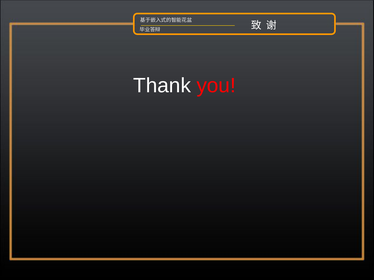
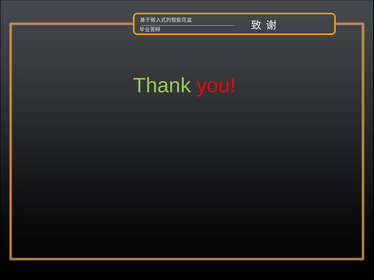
Thank colour: white -> light green (162, 86)
